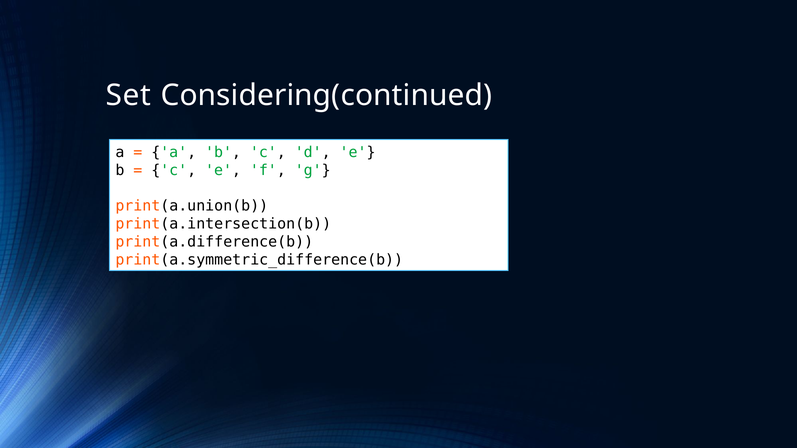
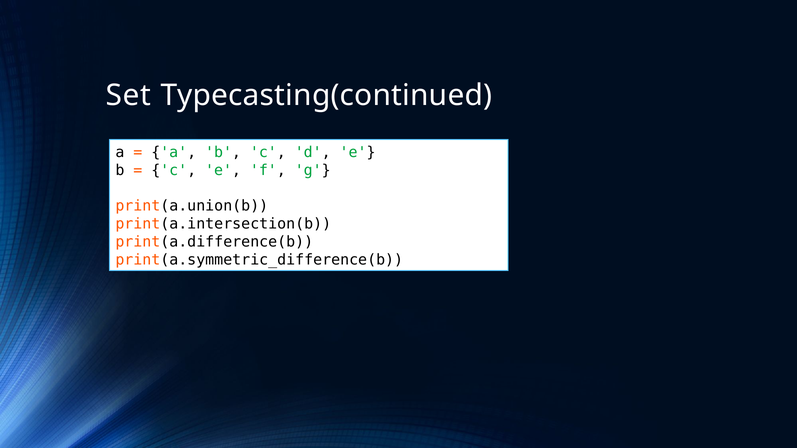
Considering(continued: Considering(continued -> Typecasting(continued (326, 95)
